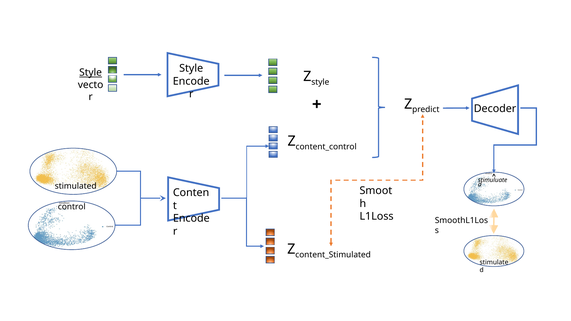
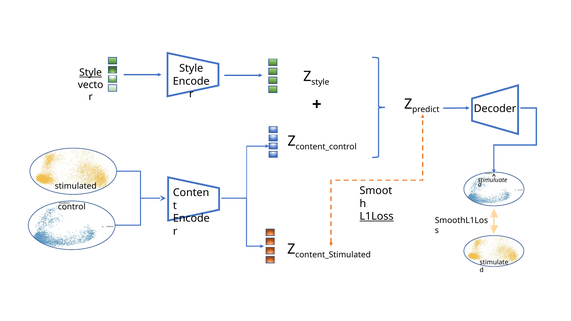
L1Loss underline: none -> present (377, 216)
